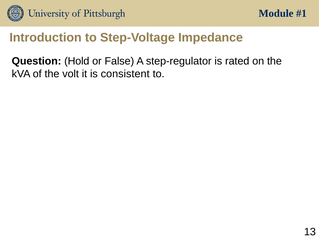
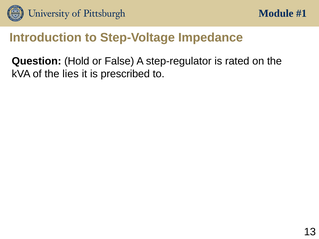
volt: volt -> lies (71, 74)
consistent: consistent -> prescribed (125, 74)
